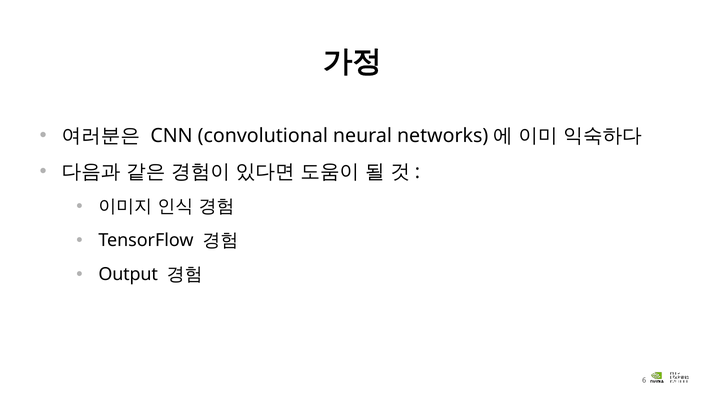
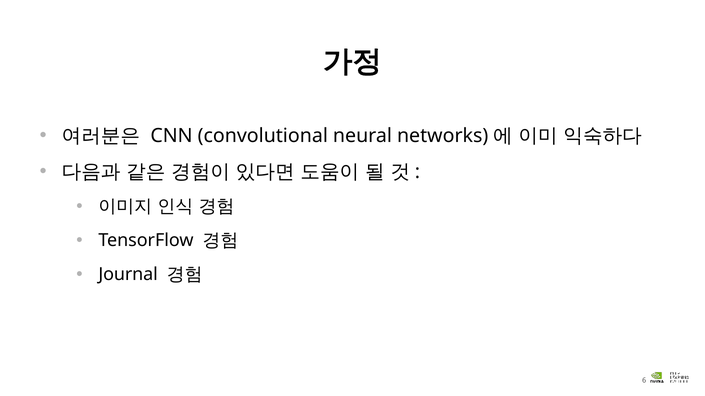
Output: Output -> Journal (128, 275)
